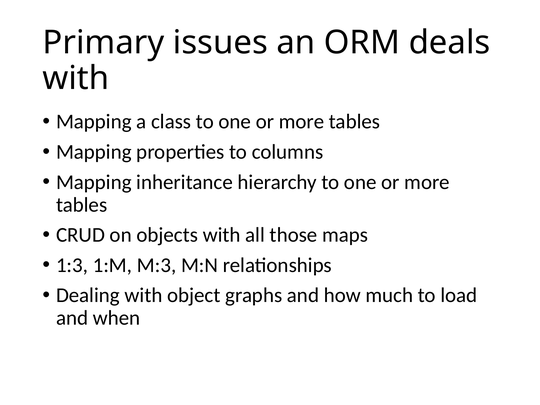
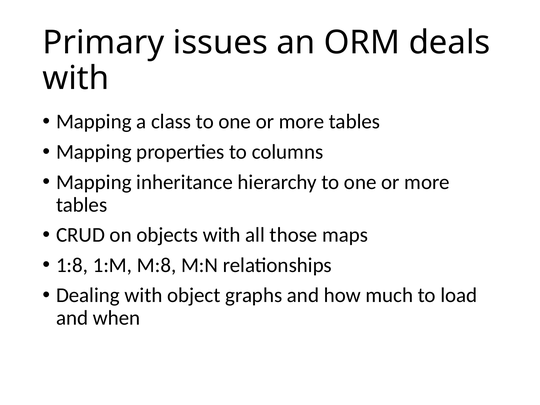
1:3: 1:3 -> 1:8 (72, 265)
M:3: M:3 -> M:8 (157, 265)
